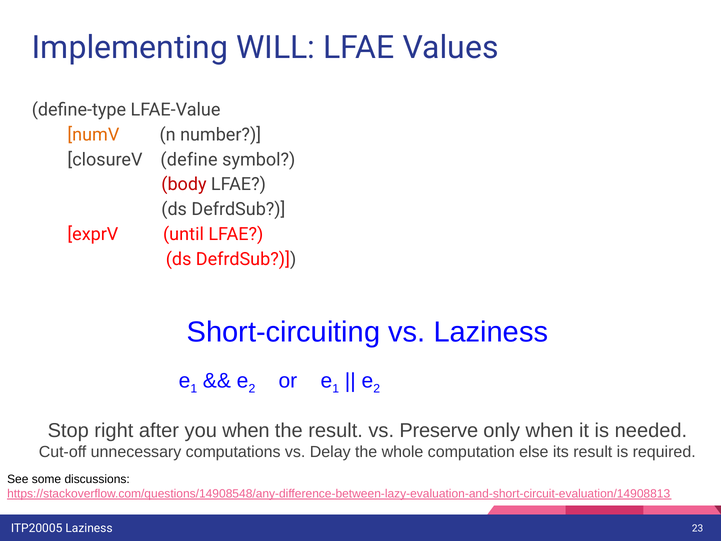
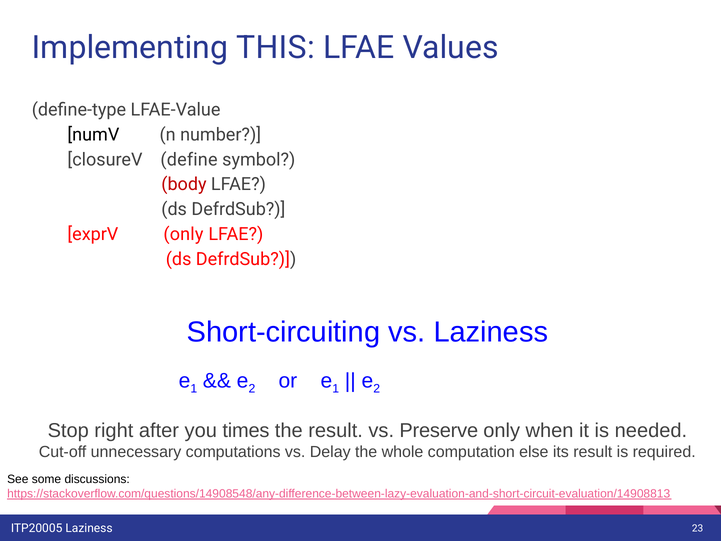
WILL: WILL -> THIS (275, 48)
numV colour: orange -> black (93, 135)
exprV until: until -> only (183, 234)
you when: when -> times (246, 430)
